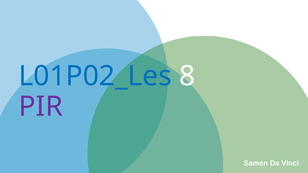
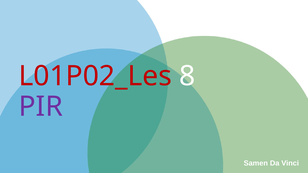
L01P02_Les colour: blue -> red (95, 76)
